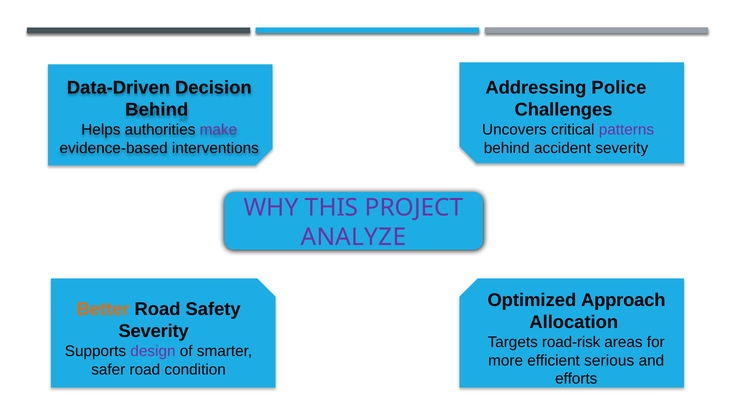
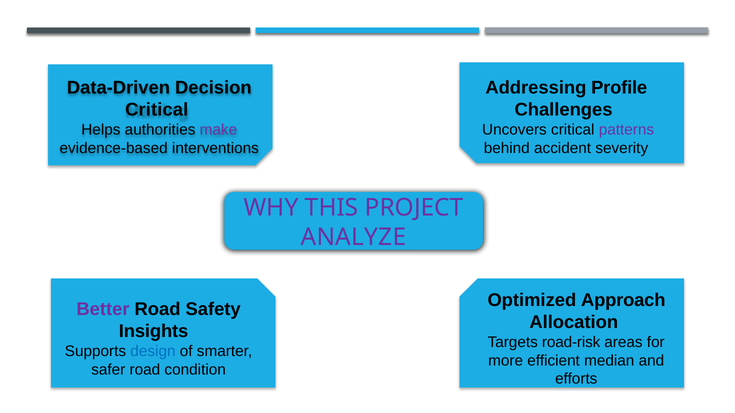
Police: Police -> Profile (619, 88)
Behind: Behind -> Critical (157, 110)
Better colour: orange -> purple (103, 310)
Severity: Severity -> Insights (154, 332)
design colour: purple -> blue (153, 352)
serious: serious -> median (609, 361)
